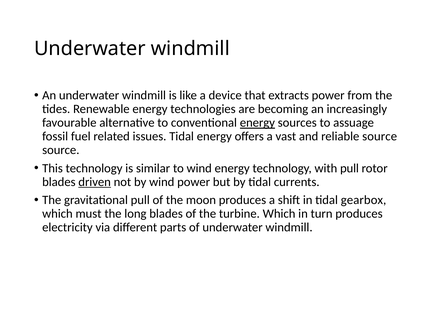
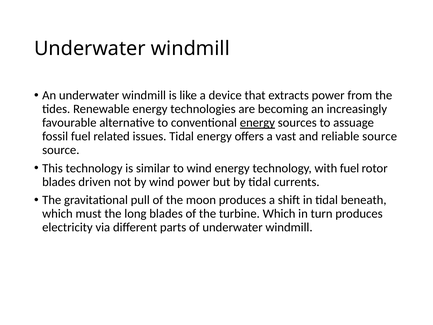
with pull: pull -> fuel (350, 168)
driven underline: present -> none (95, 182)
gearbox: gearbox -> beneath (364, 200)
